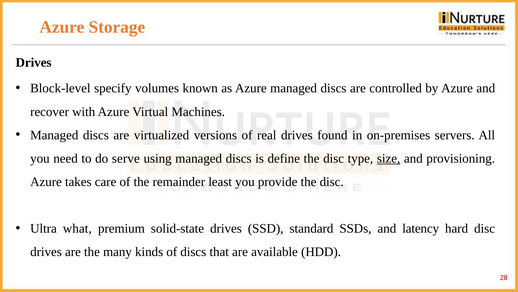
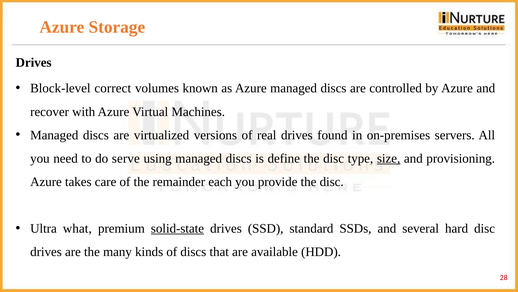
specify: specify -> correct (113, 88)
least: least -> each (220, 181)
solid-state underline: none -> present (177, 228)
latency: latency -> several (421, 228)
